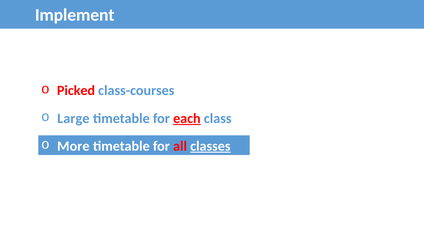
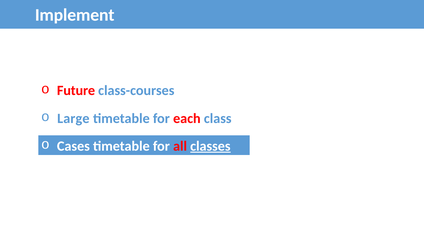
Picked: Picked -> Future (76, 91)
each underline: present -> none (187, 119)
More: More -> Cases (73, 146)
